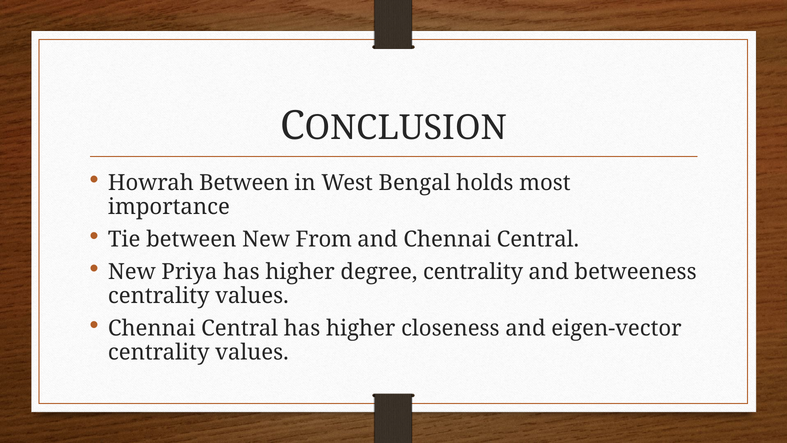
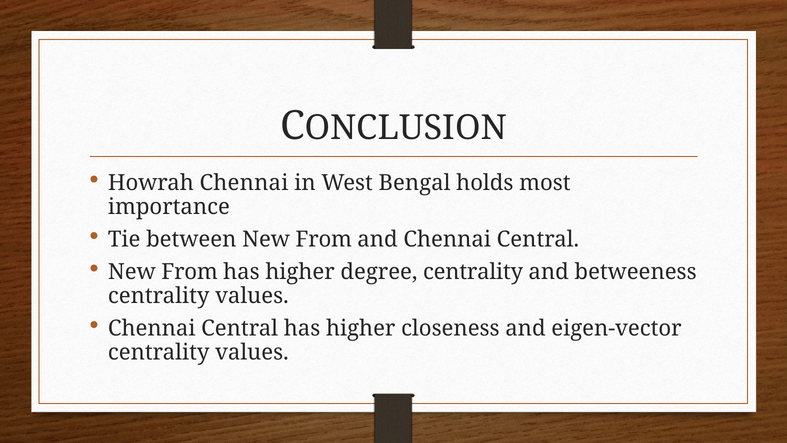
Howrah Between: Between -> Chennai (244, 183)
Priya: Priya -> From (190, 272)
